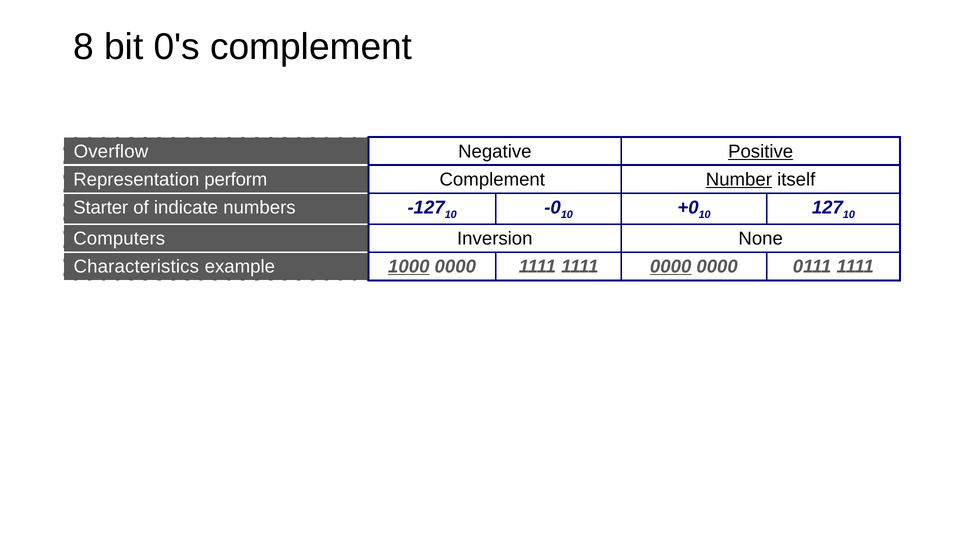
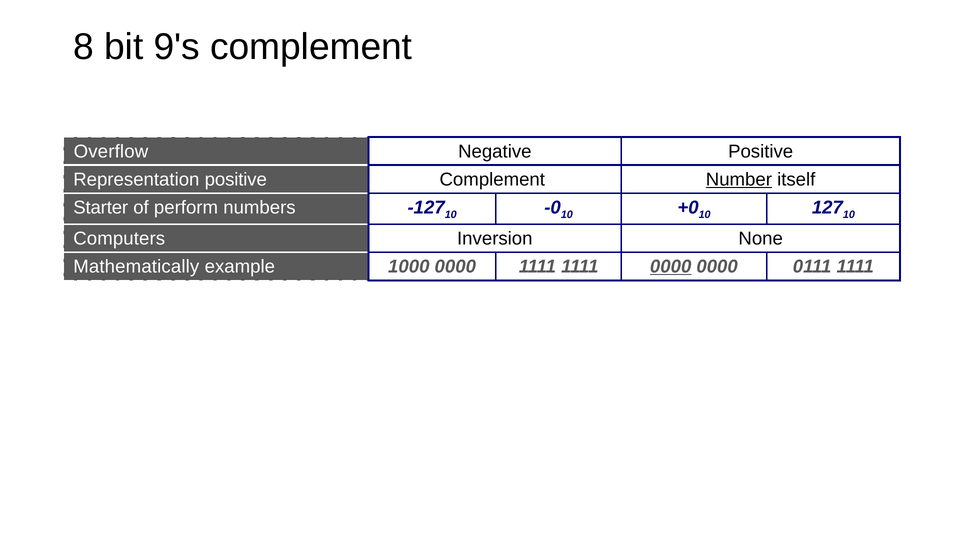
0's: 0's -> 9's (177, 47)
Positive underline: present -> none (761, 151)
Representation perform: perform -> positive (236, 179)
indicate: indicate -> perform (186, 207)
Characteristics: Characteristics -> Mathematically (136, 267)
1000 underline: present -> none (409, 267)
